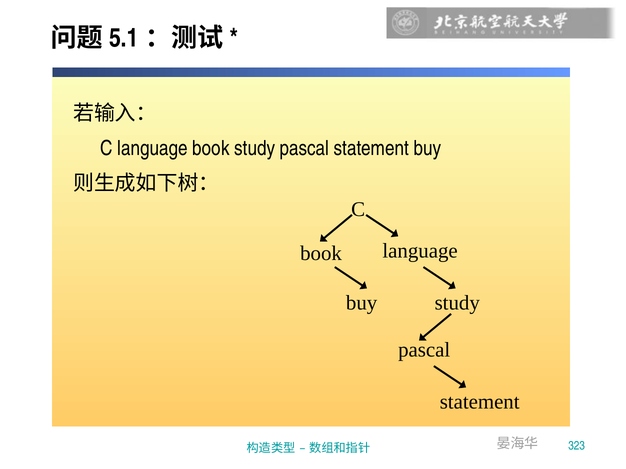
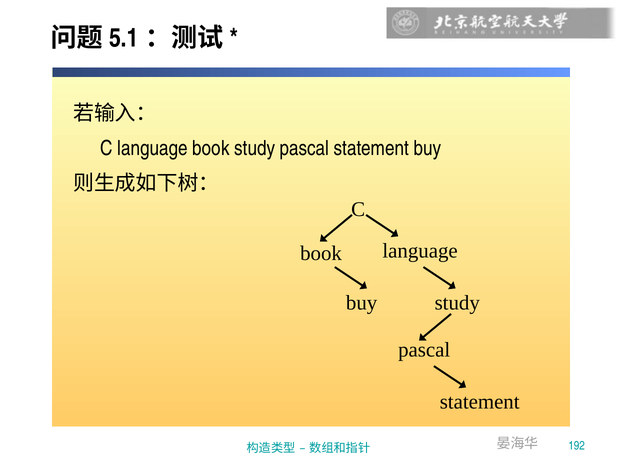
323: 323 -> 192 (577, 446)
